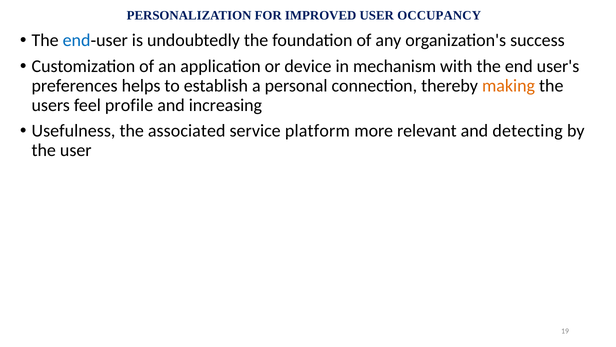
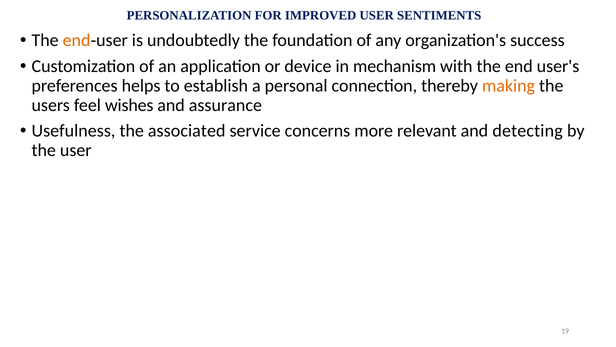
OCCUPANCY: OCCUPANCY -> SENTIMENTS (439, 15)
end colour: blue -> orange (77, 40)
profile: profile -> wishes (129, 105)
increasing: increasing -> assurance (225, 105)
platform: platform -> concerns (317, 131)
